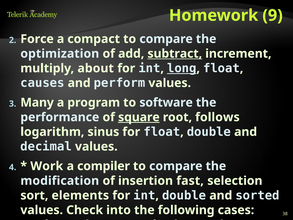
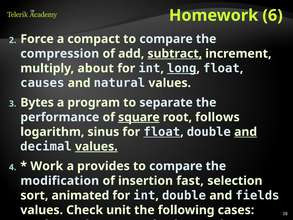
9: 9 -> 6 (273, 15)
optimization: optimization -> compression (60, 54)
perform: perform -> natural (119, 83)
Many: Many -> Bytes (37, 102)
software: software -> separate (166, 102)
float underline: none -> present (162, 132)
and underline: none -> present (246, 132)
values underline: none -> present (96, 146)
compiler: compiler -> provides (103, 166)
elements: elements -> animated (80, 195)
and sorted: sorted -> fields (257, 195)
into: into -> unit (119, 210)
